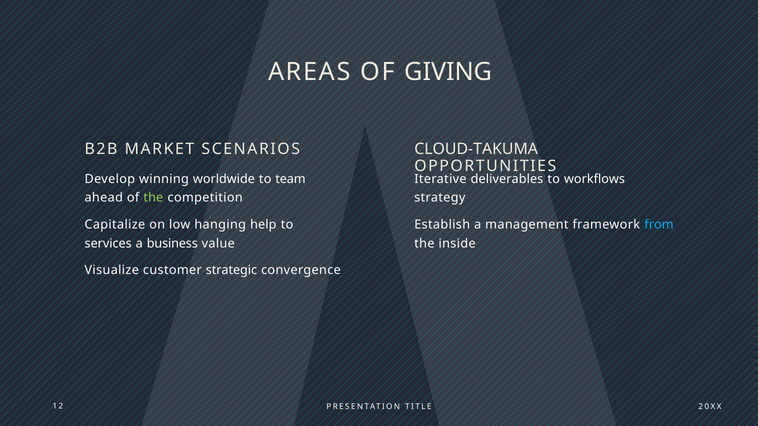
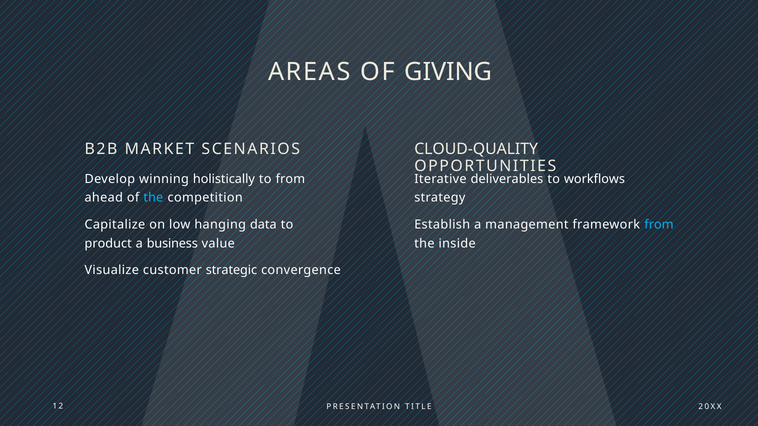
CLOUD-TAKUMA: CLOUD-TAKUMA -> CLOUD-QUALITY (476, 149)
worldwide: worldwide -> holistically (224, 179)
to team: team -> from (290, 179)
the colour: light green -> light blue (153, 198)
help: help -> data (263, 225)
services: services -> product (108, 244)
